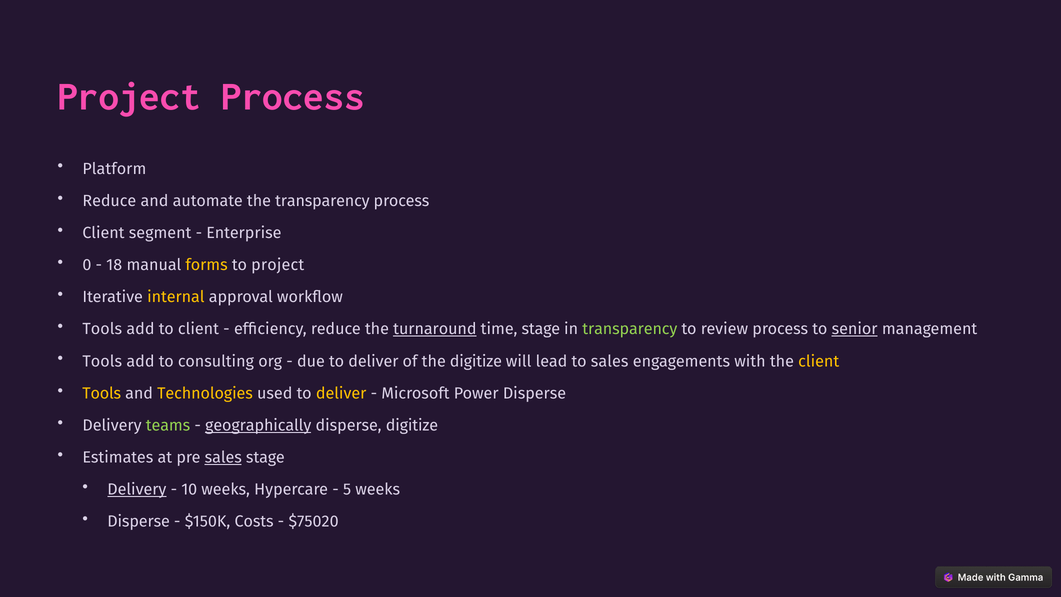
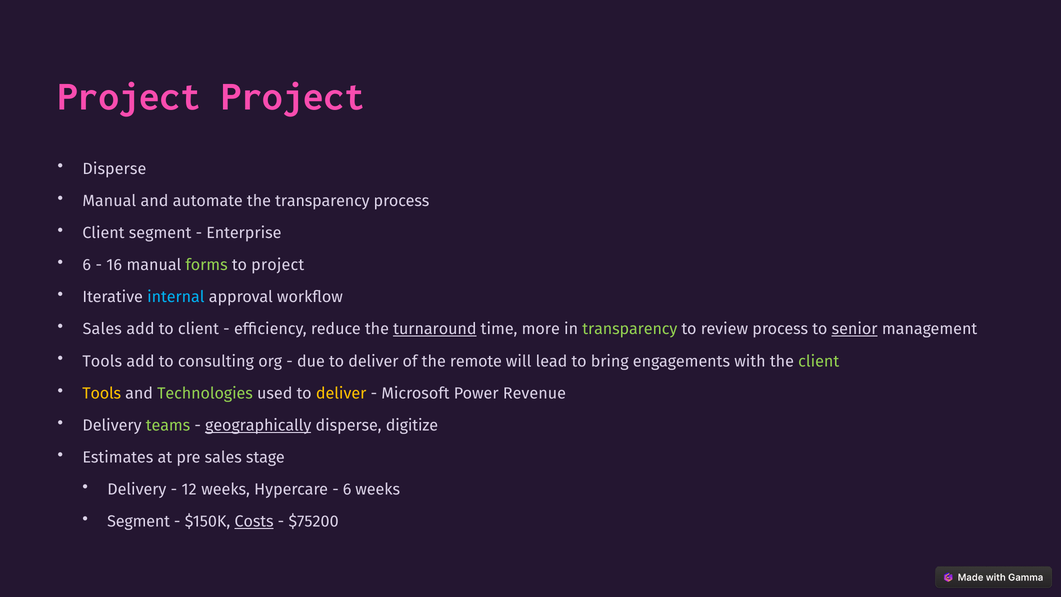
Project Process: Process -> Project (293, 96)
Platform: Platform -> Disperse (114, 169)
Reduce: Reduce -> Manual (109, 201)
0: 0 -> 6 (87, 265)
18: 18 -> 16 (114, 265)
forms colour: yellow -> light green (207, 265)
internal colour: yellow -> light blue (176, 297)
Tools: Tools -> Sales (102, 329)
time stage: stage -> more (541, 329)
the digitize: digitize -> remote (476, 361)
to sales: sales -> bring (610, 361)
client colour: yellow -> light green (819, 361)
Technologies colour: yellow -> light green (205, 393)
Power Disperse: Disperse -> Revenue (534, 393)
sales underline: present -> none (223, 457)
Delivery underline: present -> none (137, 489)
10: 10 -> 12 (189, 489)
5: 5 -> 6 (347, 489)
Disperse: Disperse -> Segment (139, 521)
Costs underline: none -> present (254, 521)
$75020: $75020 -> $75200 (314, 521)
